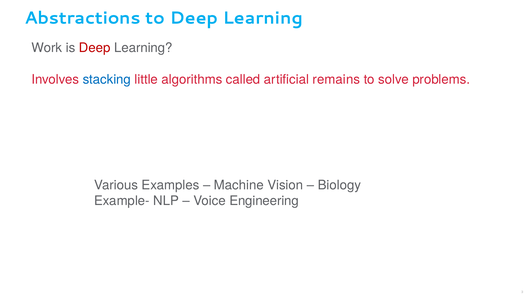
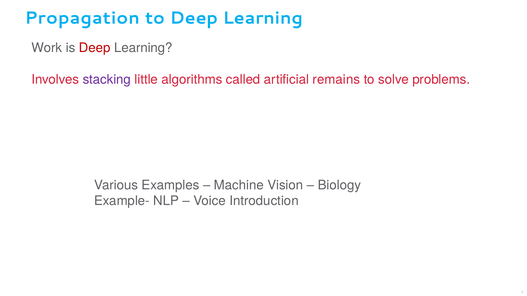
Abstractions: Abstractions -> Propagation (82, 18)
stacking colour: blue -> purple (107, 80)
Engineering: Engineering -> Introduction (264, 201)
